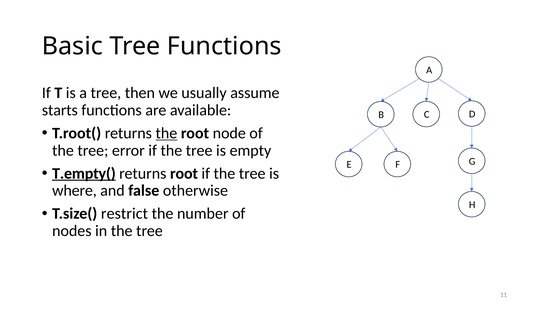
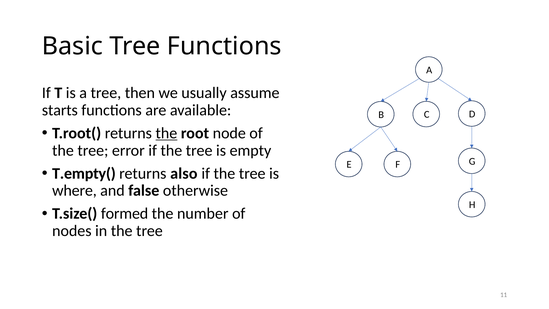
T.empty( underline: present -> none (84, 173)
returns root: root -> also (184, 173)
restrict: restrict -> formed (125, 214)
